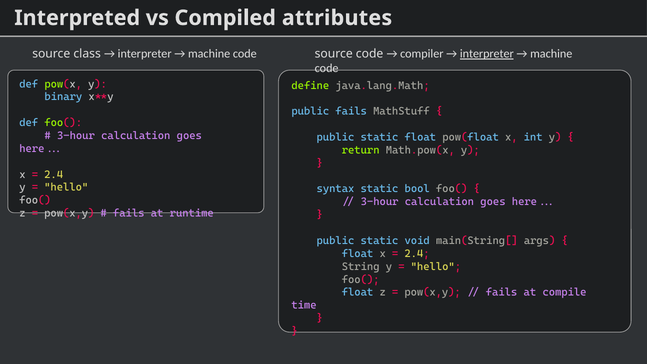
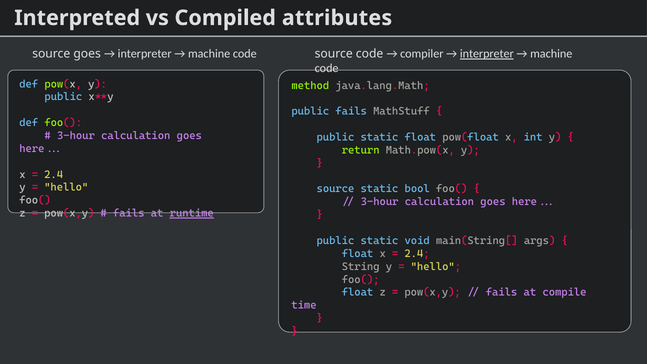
source class: class -> goes (87, 54)
define: define -> method (310, 85)
binary: binary -> public (63, 97)
syntax: syntax -> source (335, 189)
runtime underline: none -> present (192, 213)
